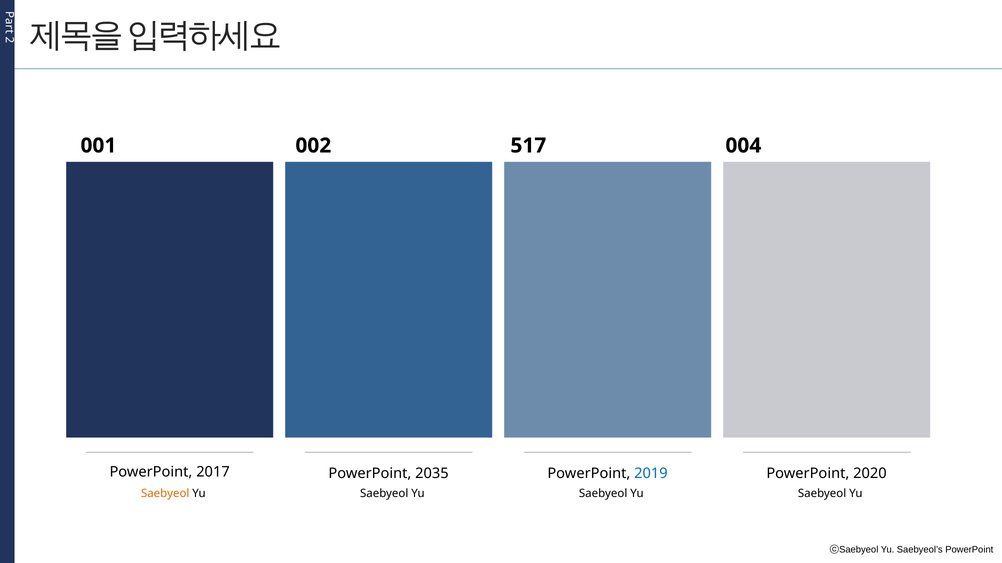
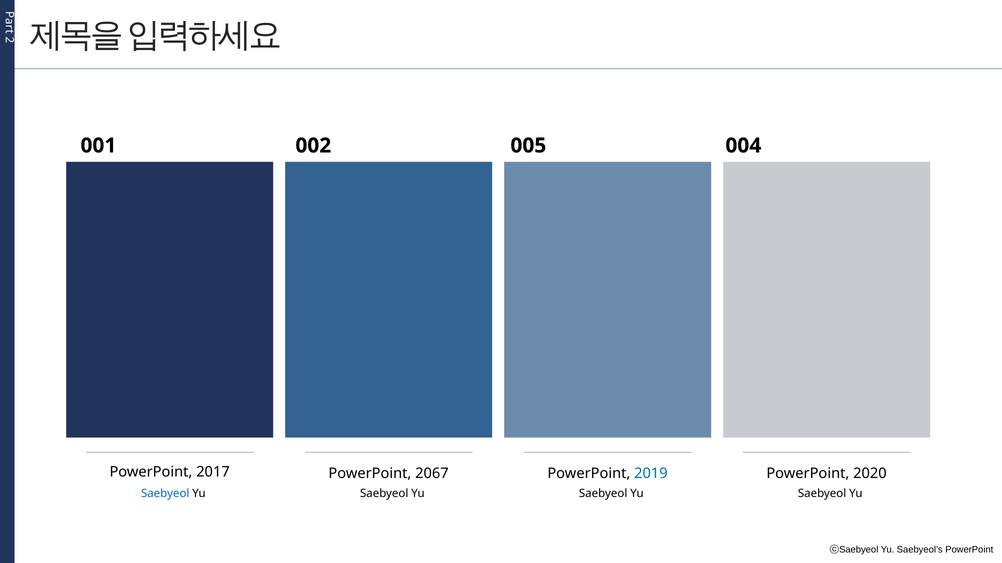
517: 517 -> 005 (528, 146)
2035: 2035 -> 2067 (432, 474)
Saebyeol colour: orange -> blue (165, 494)
